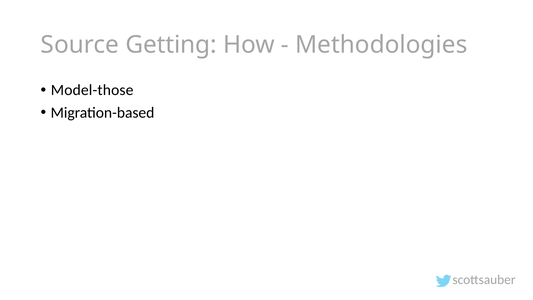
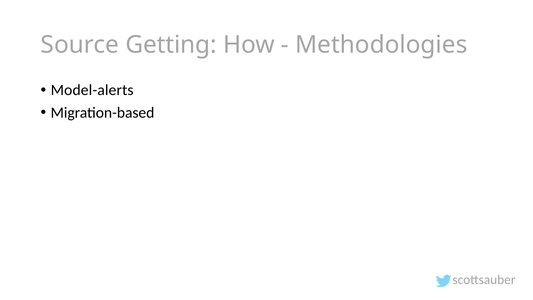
Model-those: Model-those -> Model-alerts (92, 90)
